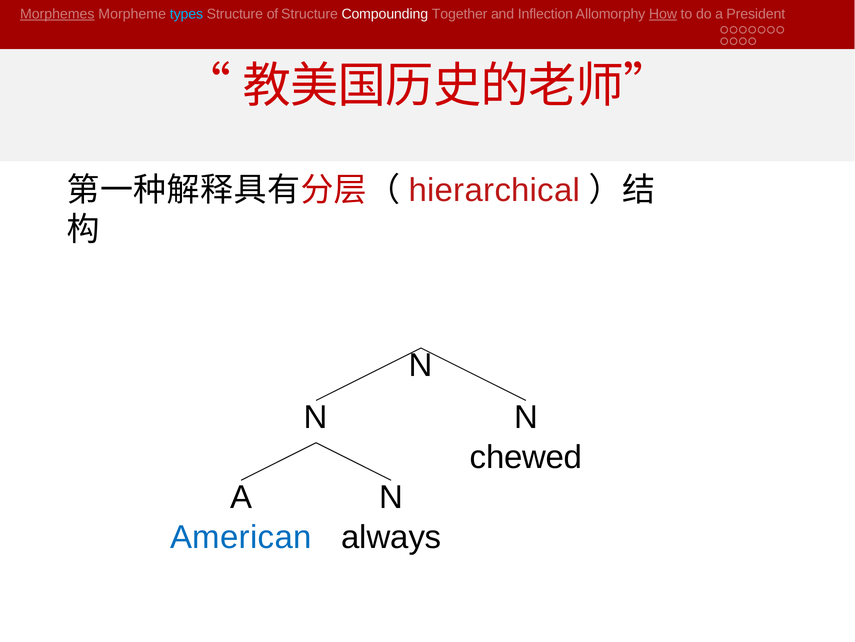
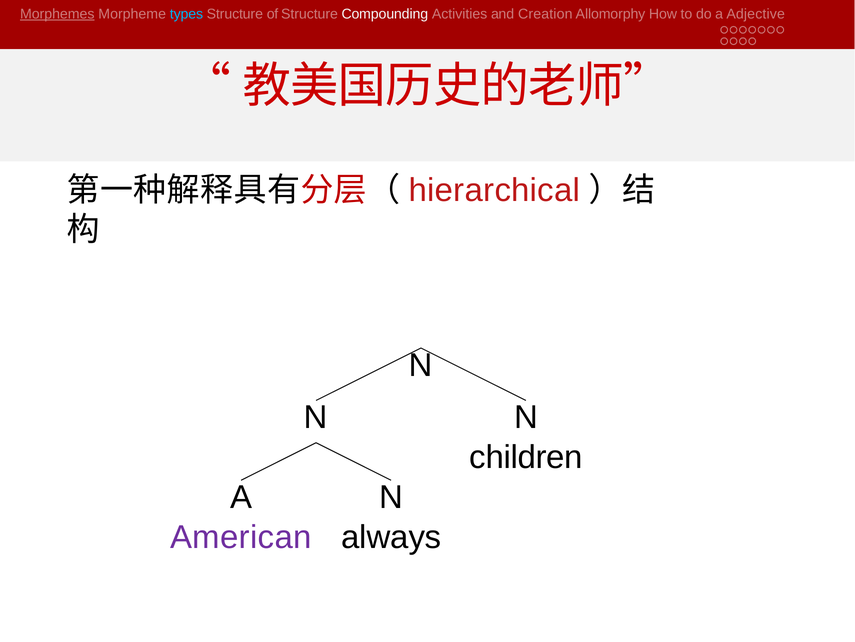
Together: Together -> Activities (460, 14)
Inflection: Inflection -> Creation (545, 14)
How underline: present -> none (663, 14)
President: President -> Adjective (756, 14)
chewed: chewed -> children (526, 457)
American colour: blue -> purple (241, 537)
